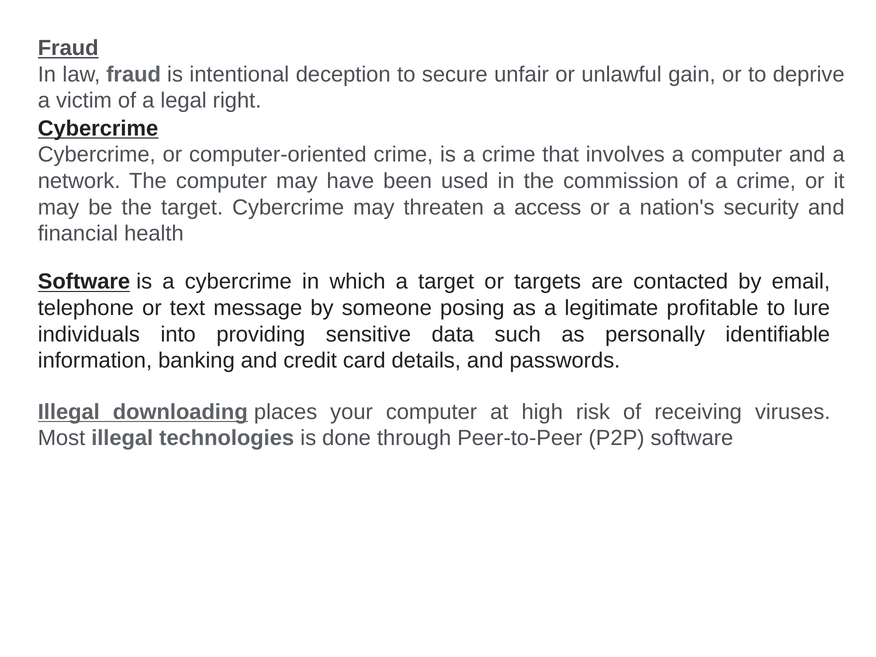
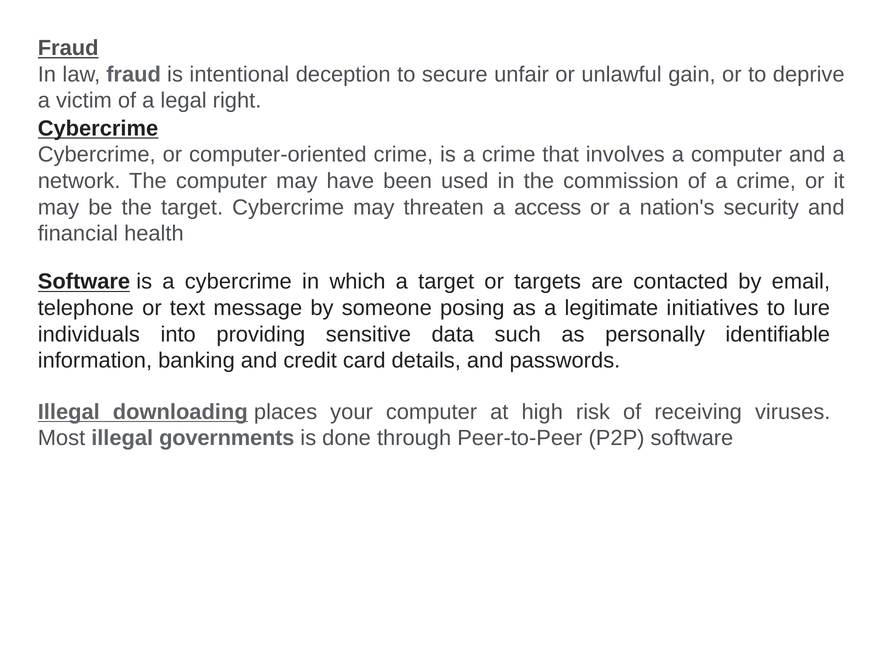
profitable: profitable -> initiatives (713, 308)
technologies: technologies -> governments (227, 438)
